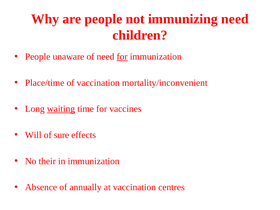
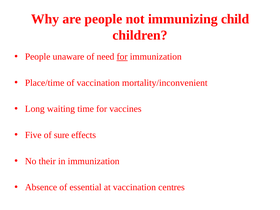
immunizing need: need -> child (235, 19)
waiting underline: present -> none (61, 109)
Will: Will -> Five (33, 135)
annually: annually -> essential (86, 187)
